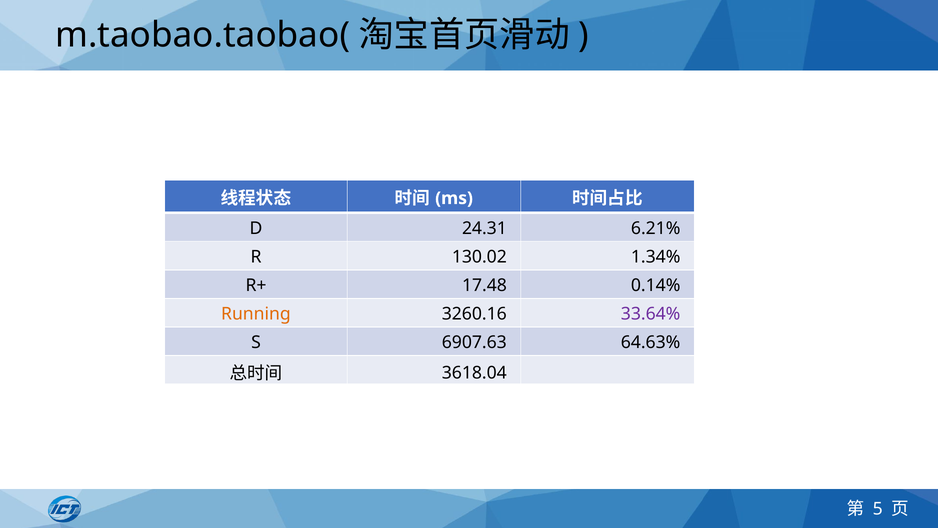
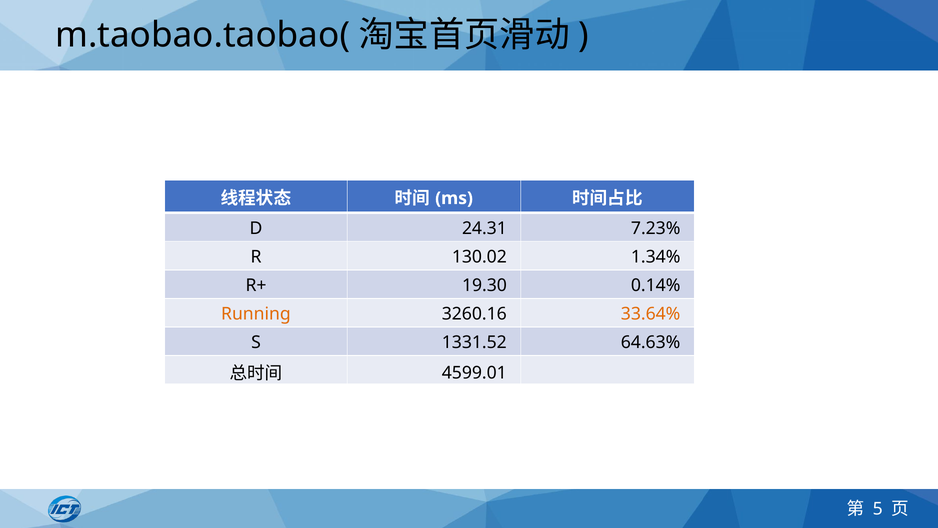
6.21%: 6.21% -> 7.23% (656, 228)
17.48: 17.48 -> 19.30 (484, 285)
33.64% colour: purple -> orange (651, 314)
6907.63: 6907.63 -> 1331.52 (474, 342)
3618.04: 3618.04 -> 4599.01 (474, 373)
